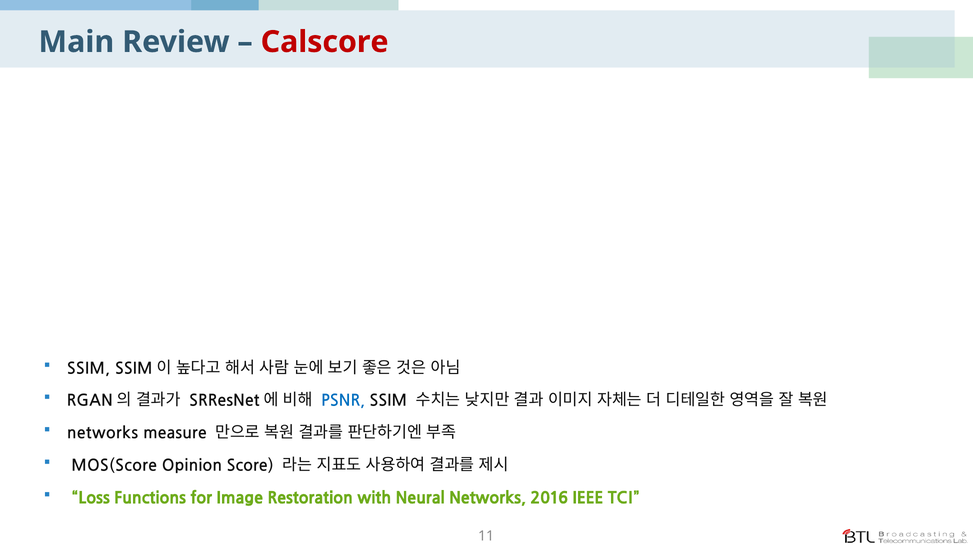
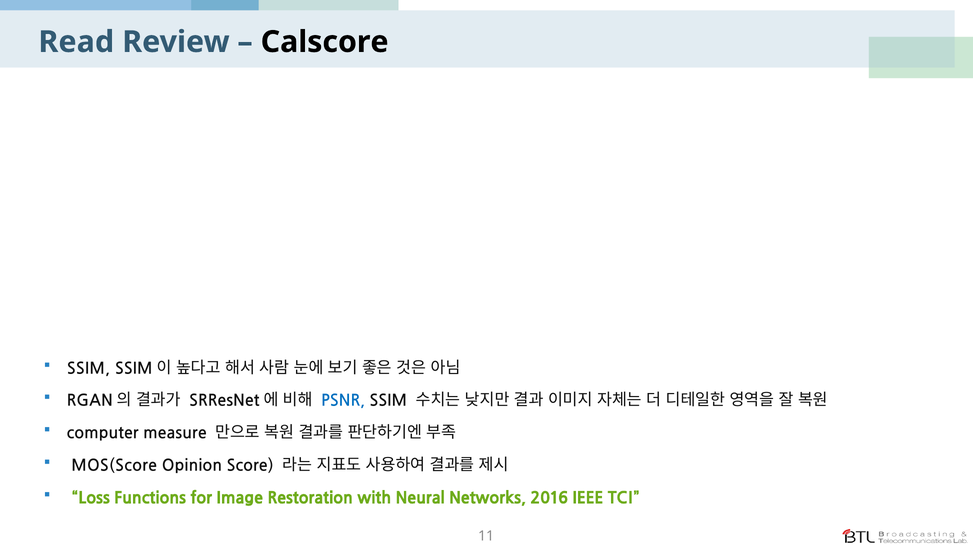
Main: Main -> Read (76, 42)
Calscore colour: red -> black (325, 42)
networks: networks -> computer (103, 433)
